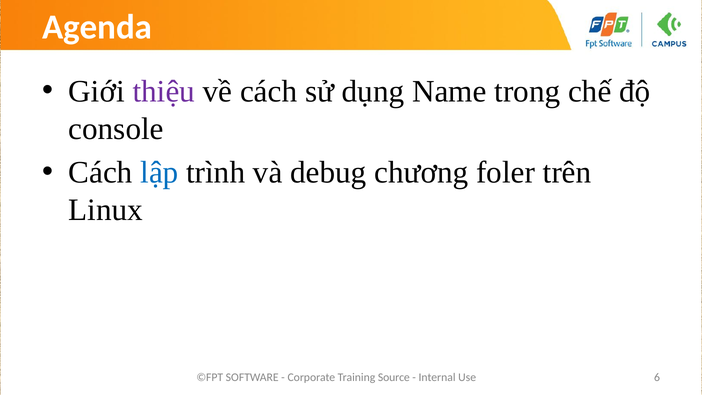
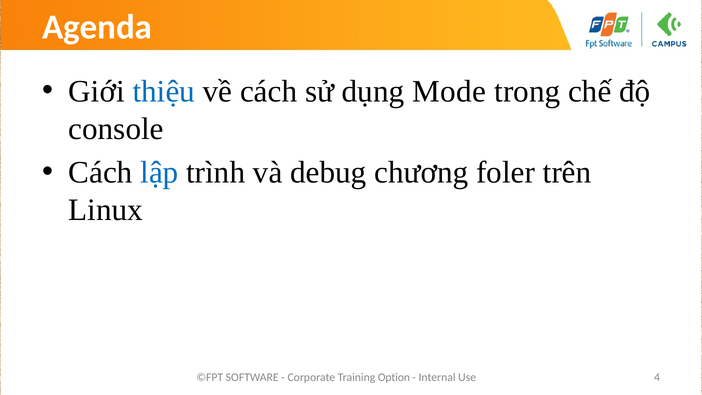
thiệu colour: purple -> blue (164, 91)
Name: Name -> Mode (449, 91)
Source: Source -> Option (394, 377)
6: 6 -> 4 (657, 377)
